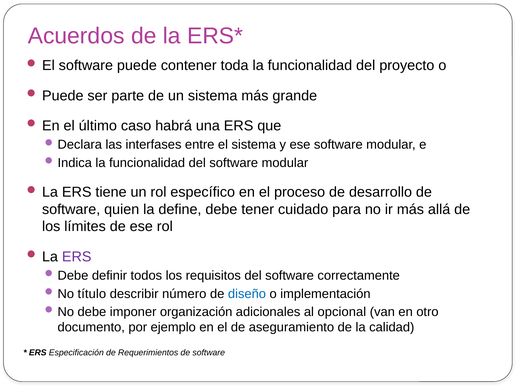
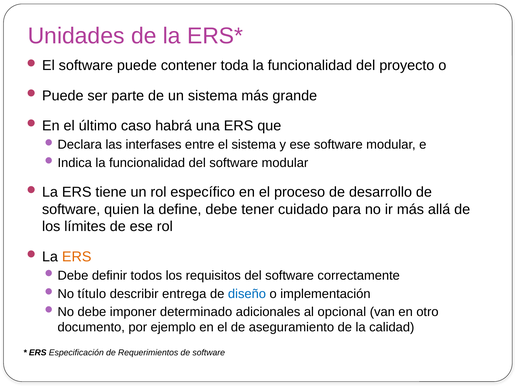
Acuerdos: Acuerdos -> Unidades (76, 36)
ERS colour: purple -> orange (77, 257)
número: número -> entrega (184, 294)
organización: organización -> determinado (196, 312)
